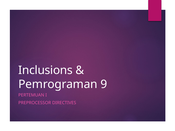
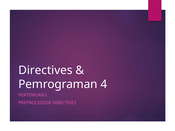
Inclusions: Inclusions -> Directives (45, 70)
9: 9 -> 4 (104, 84)
